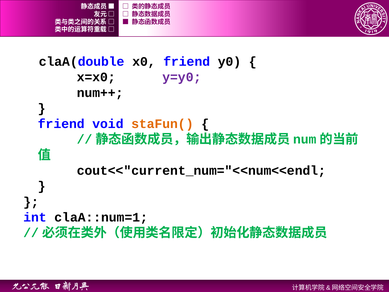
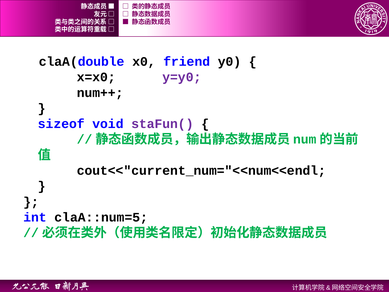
friend: friend -> sizeof (61, 124)
staFun( colour: orange -> purple (162, 124)
claA::num=1: claA::num=1 -> claA::num=5 (101, 217)
